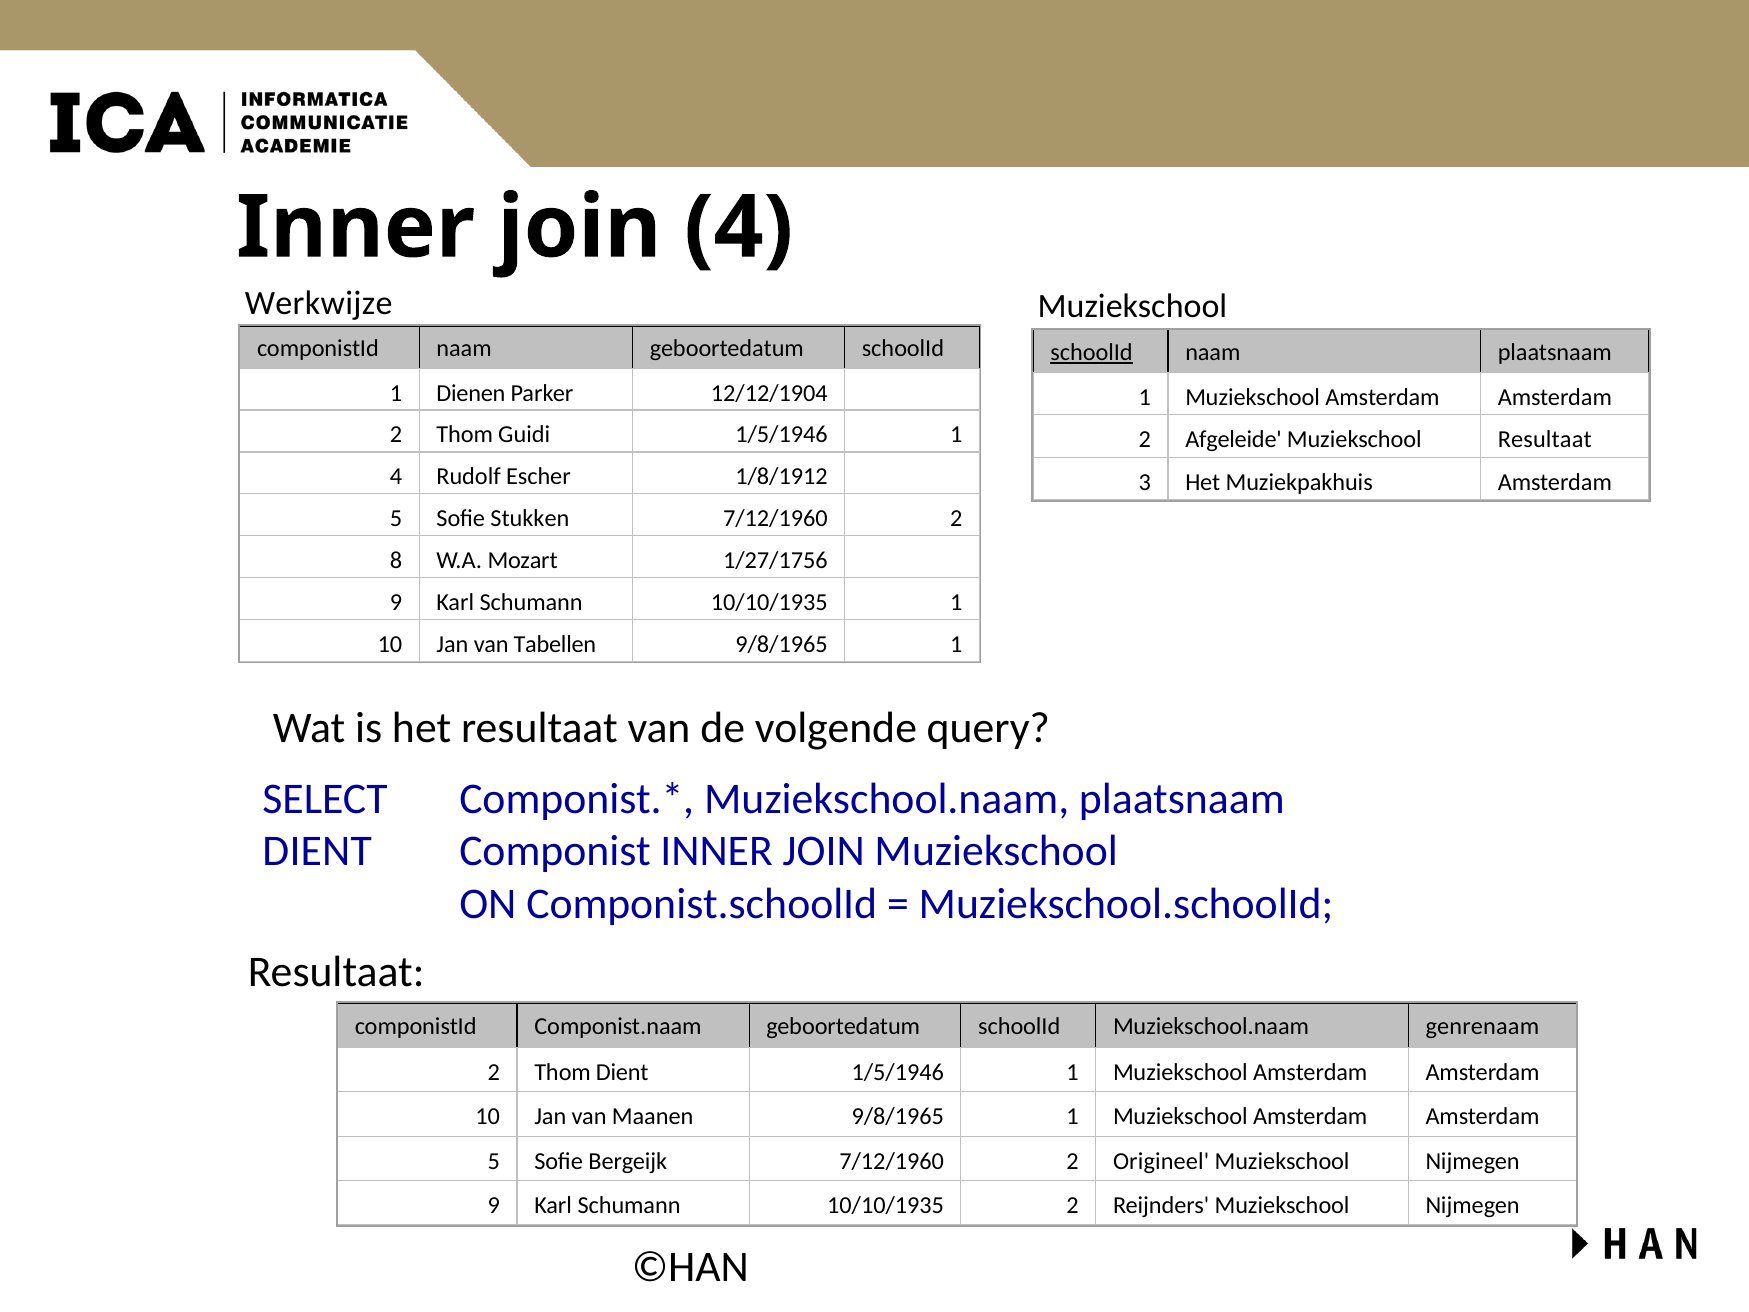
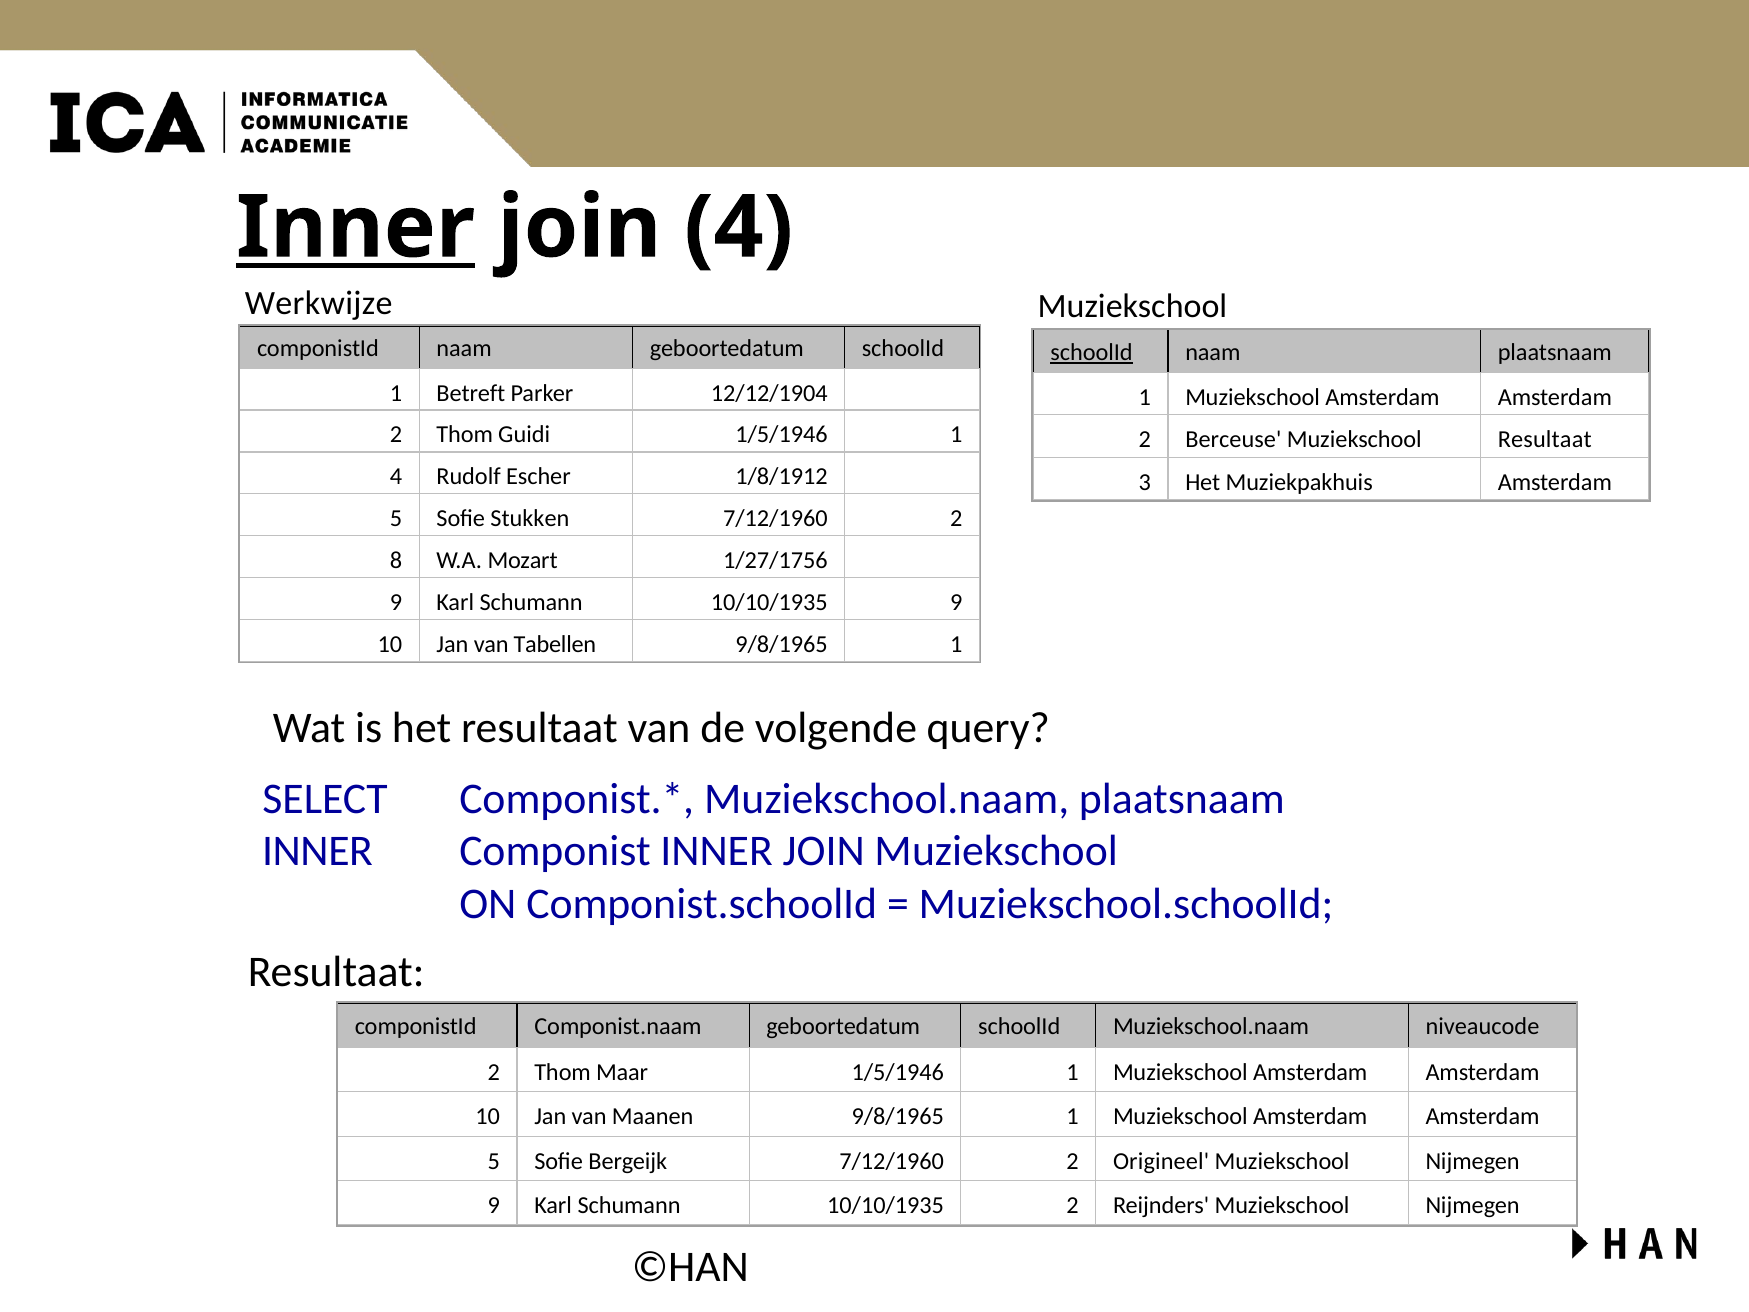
Inner underline: none -> present (356, 228)
Dienen: Dienen -> Betreft (471, 393)
Afgeleide: Afgeleide -> Berceuse (1233, 440)
10/10/1935 1: 1 -> 9 (956, 603)
DIENT: DIENT -> INNER (318, 851)
genrenaam: genrenaam -> niveaucode (1482, 1027)
Thom Dient: Dient -> Maar (622, 1072)
